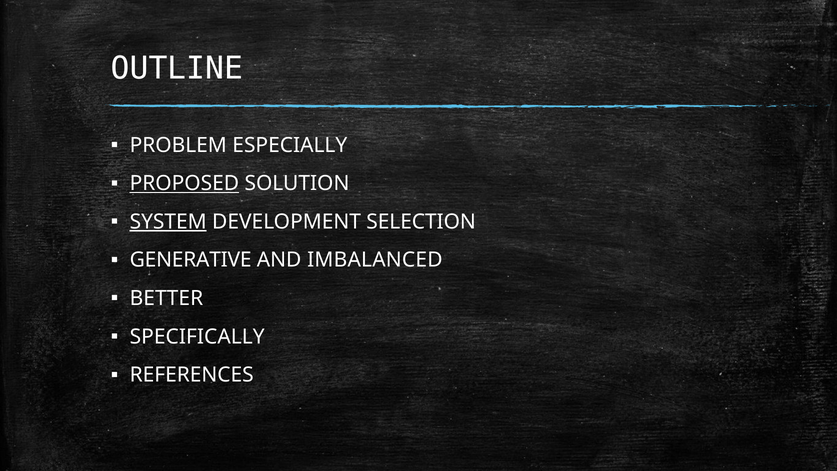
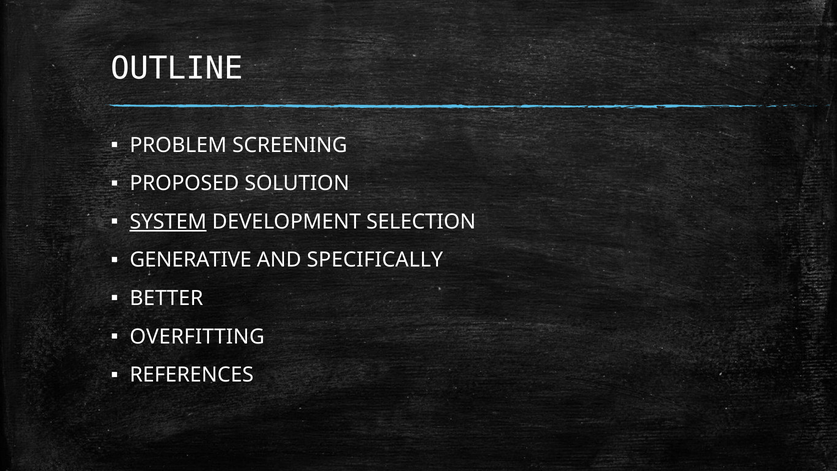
ESPECIALLY: ESPECIALLY -> SCREENING (290, 145)
PROPOSED underline: present -> none (184, 183)
IMBALANCED: IMBALANCED -> SPECIFICALLY (375, 260)
SPECIFICALLY: SPECIFICALLY -> OVERFITTING (197, 337)
